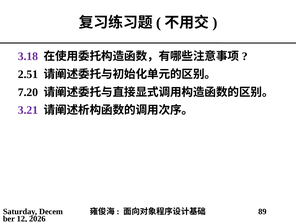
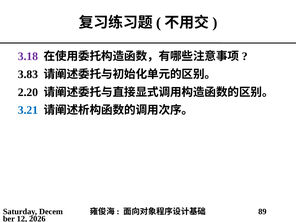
2.51: 2.51 -> 3.83 (28, 74)
7.20: 7.20 -> 2.20 (28, 92)
3.21 colour: purple -> blue (28, 110)
